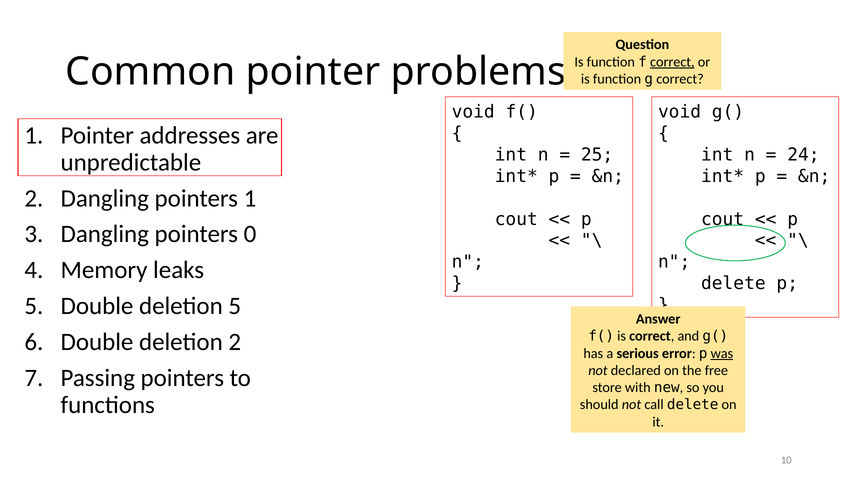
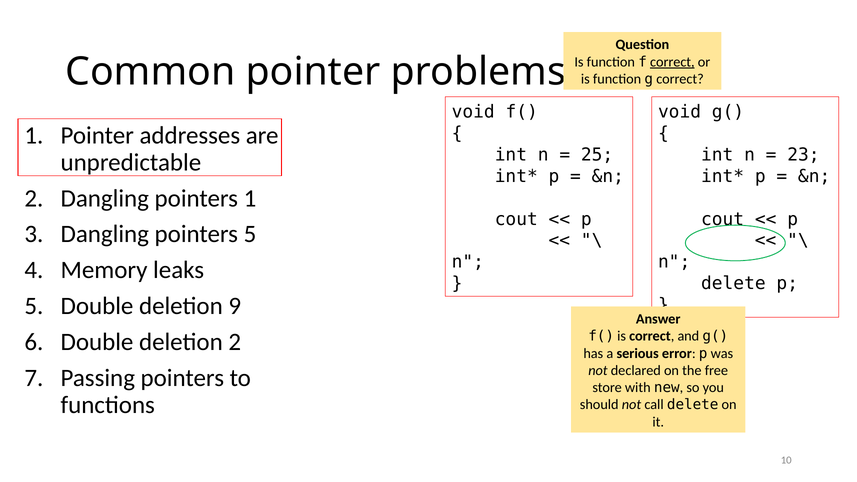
24: 24 -> 23 (803, 155)
pointers 0: 0 -> 5 (250, 234)
deletion 5: 5 -> 9 (235, 306)
was underline: present -> none (722, 353)
